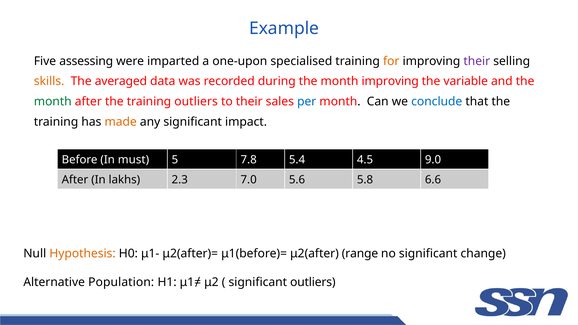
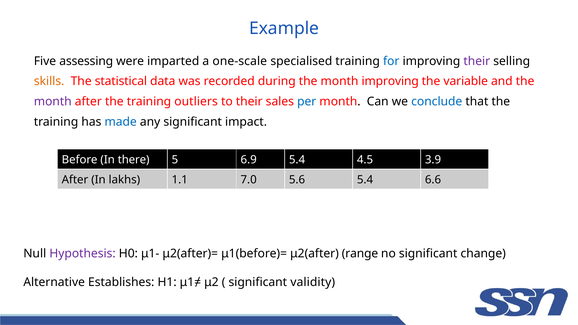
one-upon: one-upon -> one-scale (240, 61)
for colour: orange -> blue (391, 61)
averaged: averaged -> statistical (121, 81)
month colour: green -> purple (53, 102)
made colour: orange -> blue (121, 122)
must: must -> there (134, 160)
7.8: 7.8 -> 6.9 (249, 160)
9.0: 9.0 -> 3.9 (433, 160)
2.3: 2.3 -> 1.1 (180, 180)
5.6 5.8: 5.8 -> 5.4 (365, 180)
Hypothesis colour: orange -> purple (83, 254)
Population: Population -> Establishes (121, 282)
significant outliers: outliers -> validity (313, 282)
